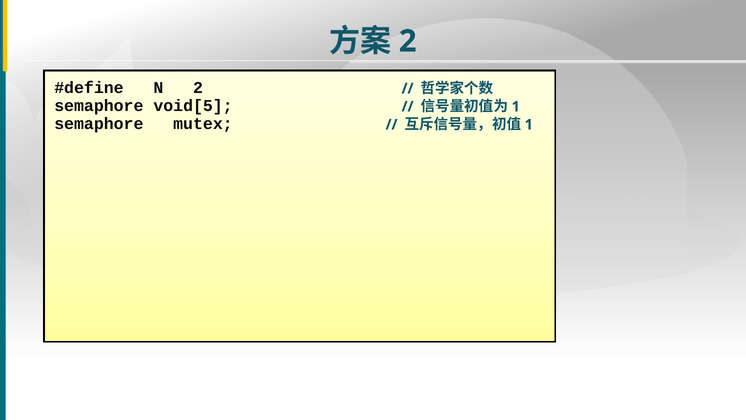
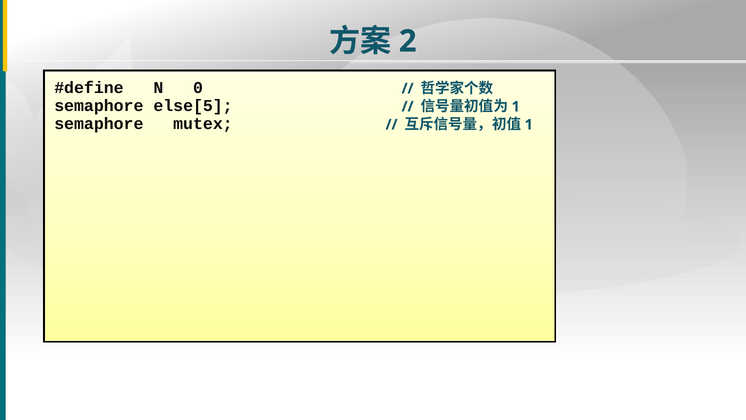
N 2: 2 -> 0 (198, 88)
void[5: void[5 -> else[5 (193, 106)
